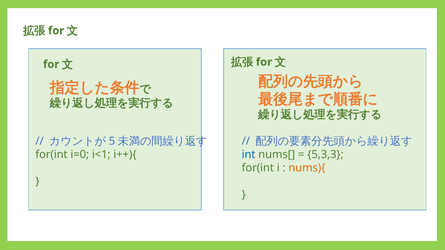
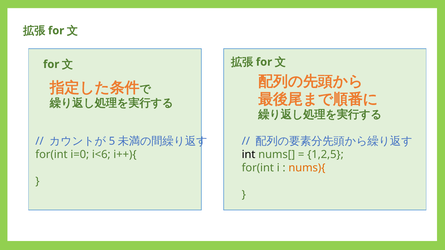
i<1: i<1 -> i<6 (101, 155)
int colour: blue -> black (249, 155)
5,3,3: 5,3,3 -> 1,2,5 (325, 155)
